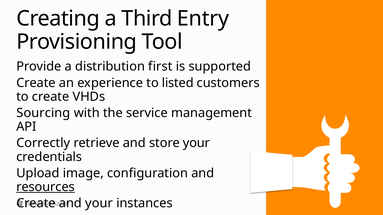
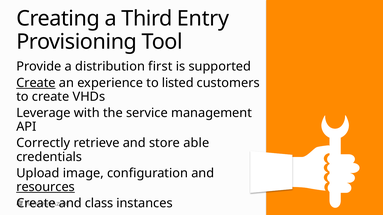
Create underline: none -> present (36, 83)
Sourcing: Sourcing -> Leverage (43, 113)
store your: your -> able (196, 143)
and your: your -> class (99, 204)
